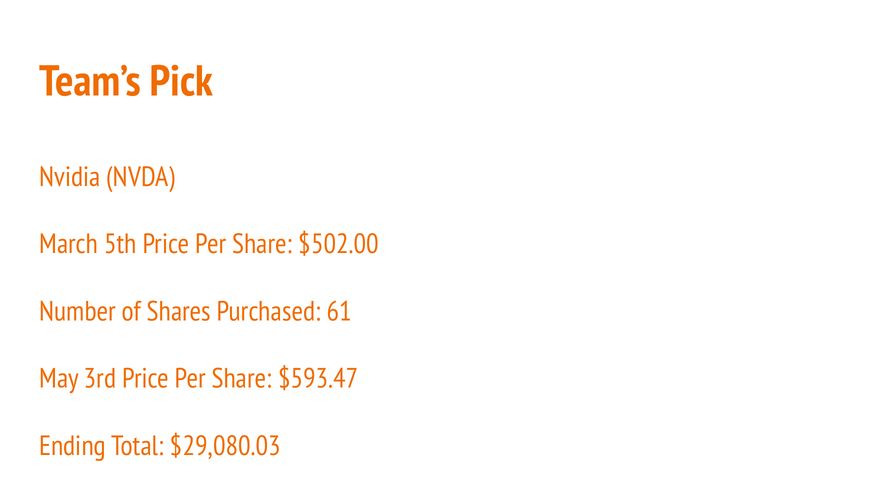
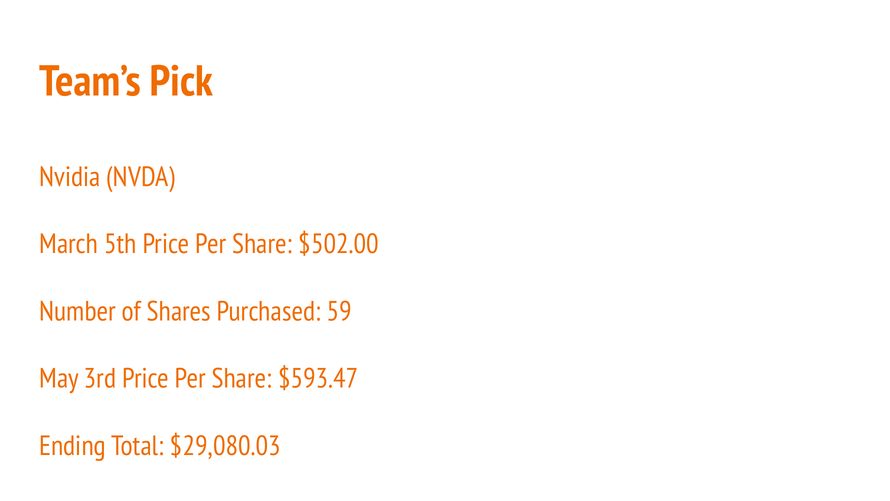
61: 61 -> 59 (339, 311)
